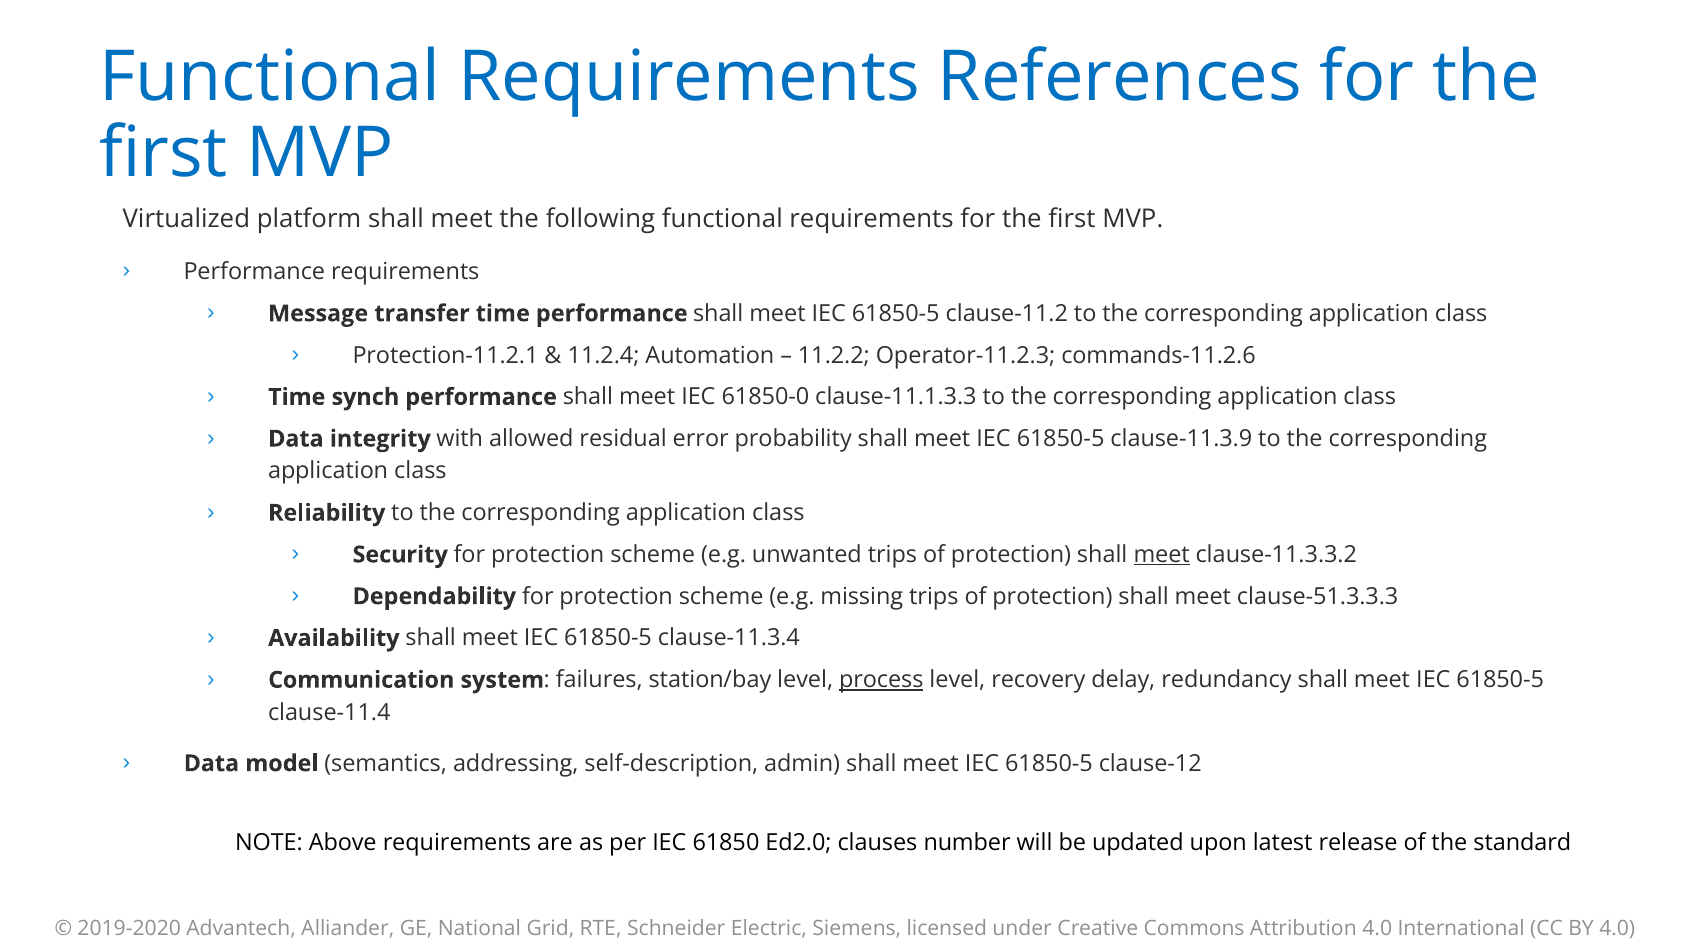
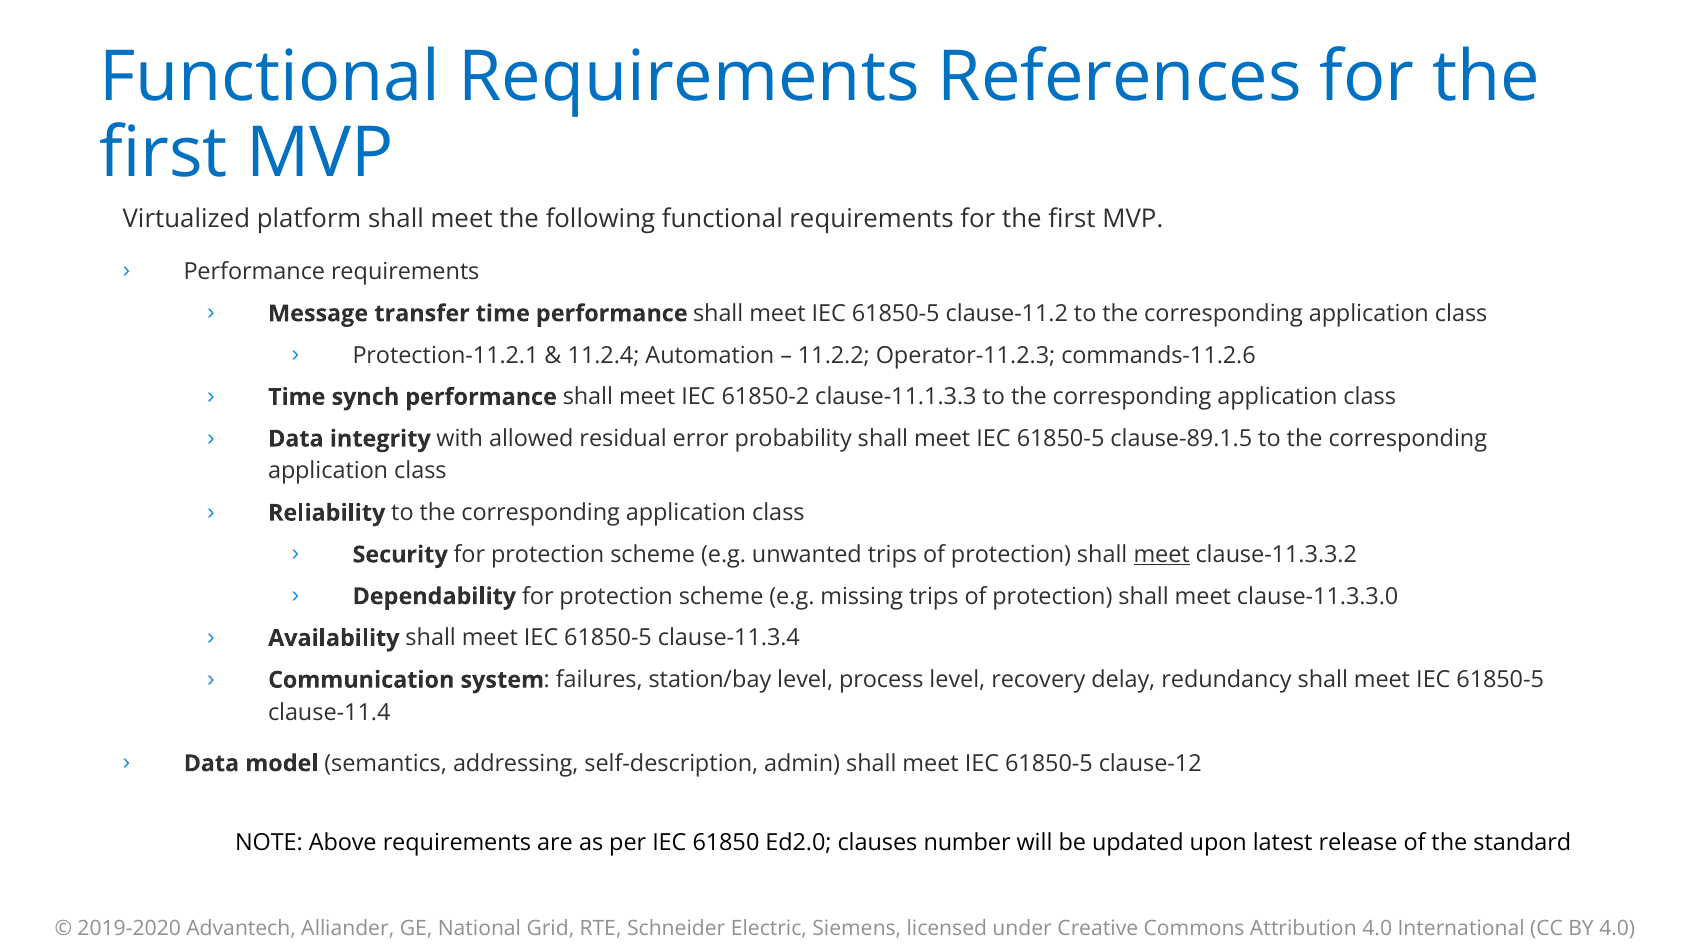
61850-0: 61850-0 -> 61850-2 (765, 397)
clause-11.3.9: clause-11.3.9 -> clause-89.1.5 (1181, 439)
clause-51.3.3.3: clause-51.3.3.3 -> clause-11.3.3.0 (1318, 597)
process underline: present -> none (881, 680)
